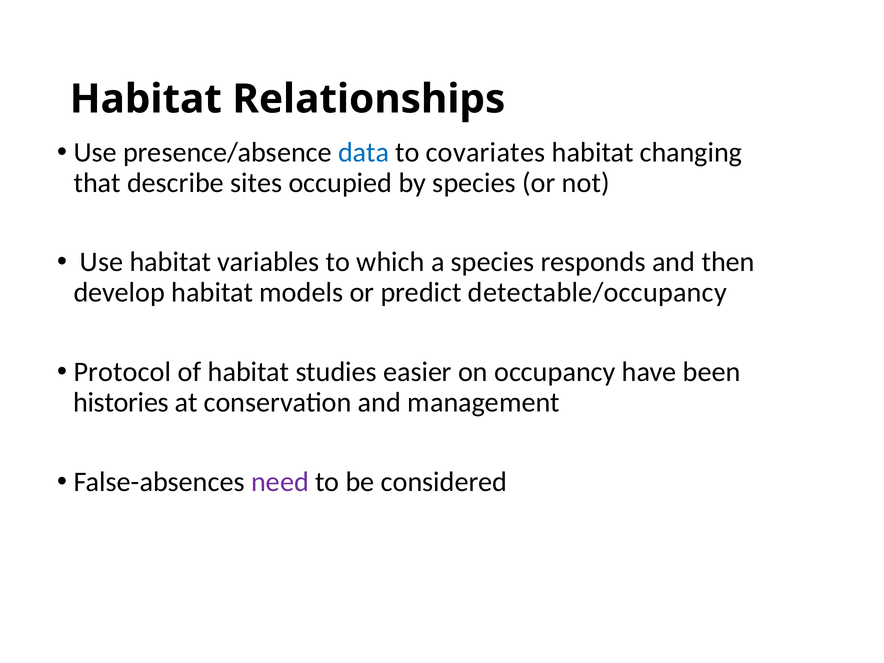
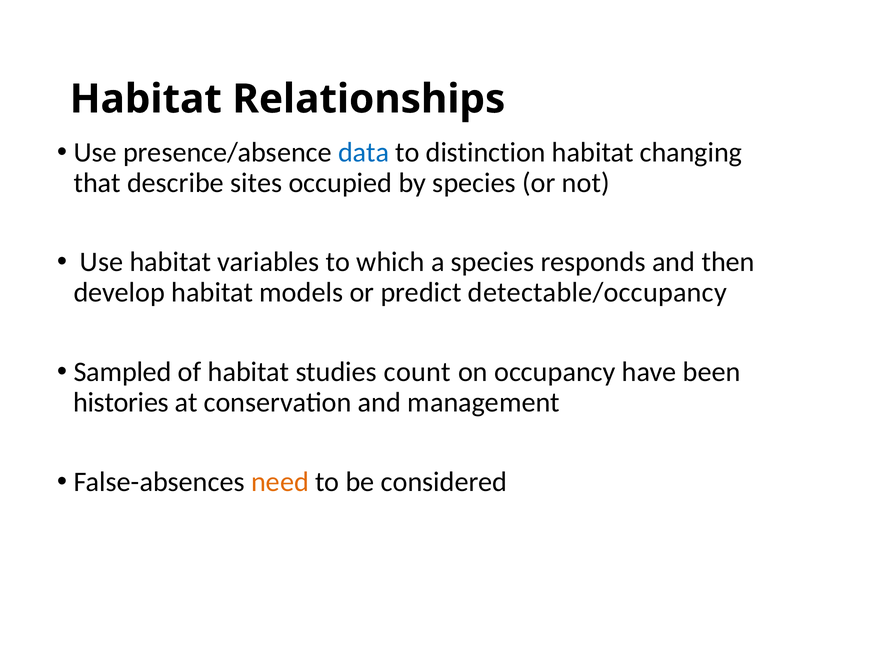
covariates: covariates -> distinction (486, 152)
Protocol: Protocol -> Sampled (123, 372)
easier: easier -> count (417, 372)
need colour: purple -> orange (280, 482)
